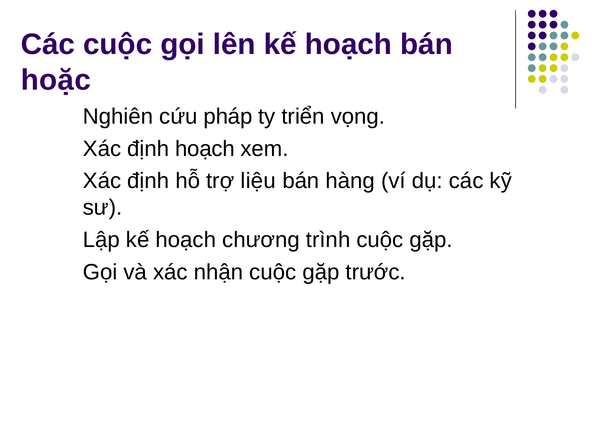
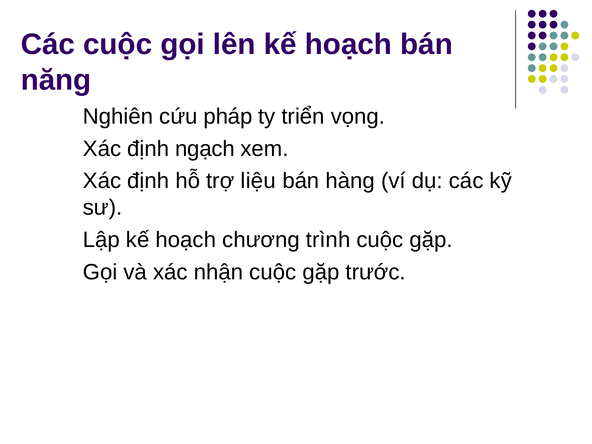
hoặc: hoặc -> năng (56, 80)
định hoạch: hoạch -> ngạch (205, 149)
